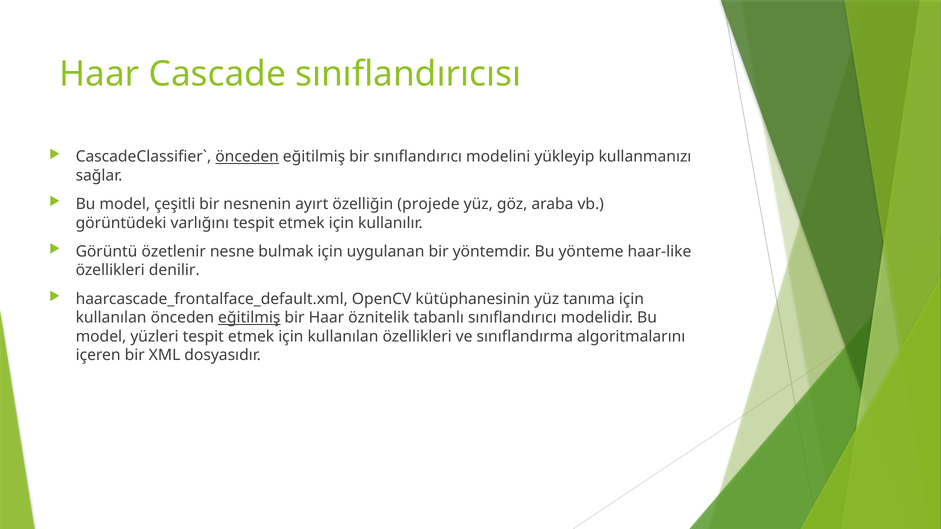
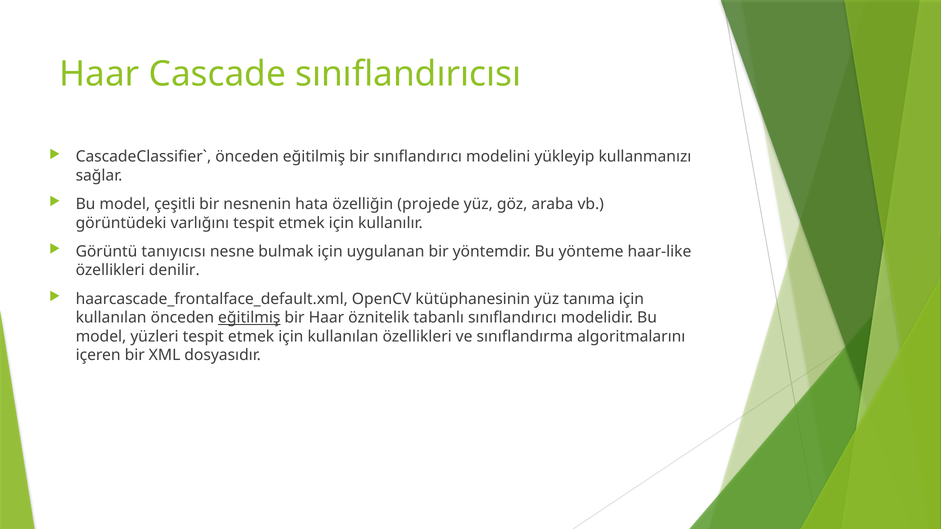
önceden underline: present -> none (247, 157)
ayırt: ayırt -> hata (312, 204)
özetlenir: özetlenir -> tanıyıcısı (174, 252)
